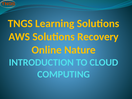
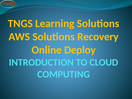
Nature: Nature -> Deploy (80, 50)
